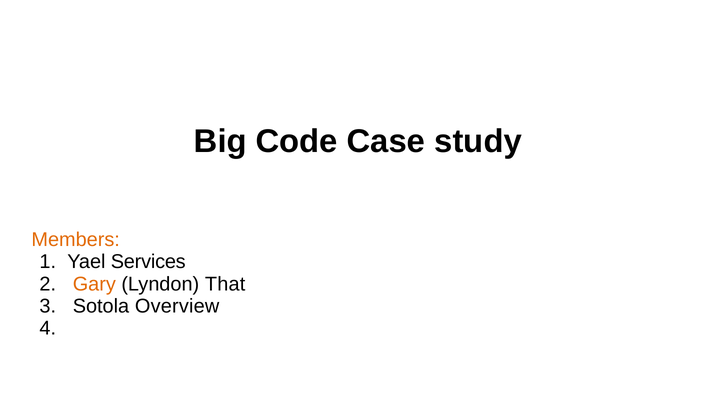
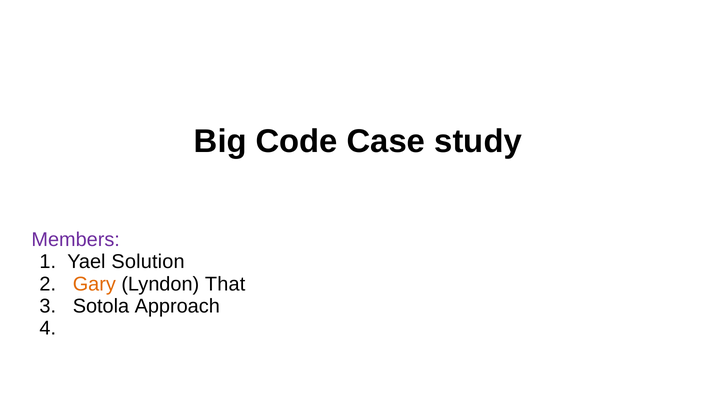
Members colour: orange -> purple (76, 239)
Services: Services -> Solution (148, 262)
Overview: Overview -> Approach (177, 306)
